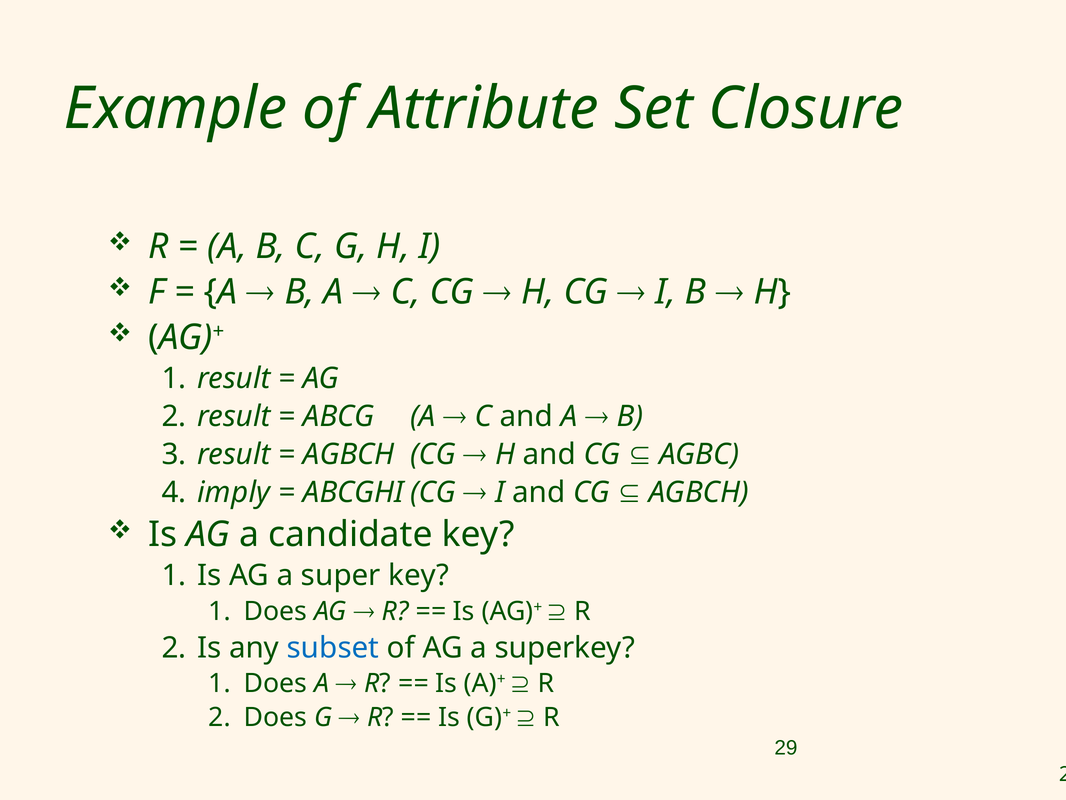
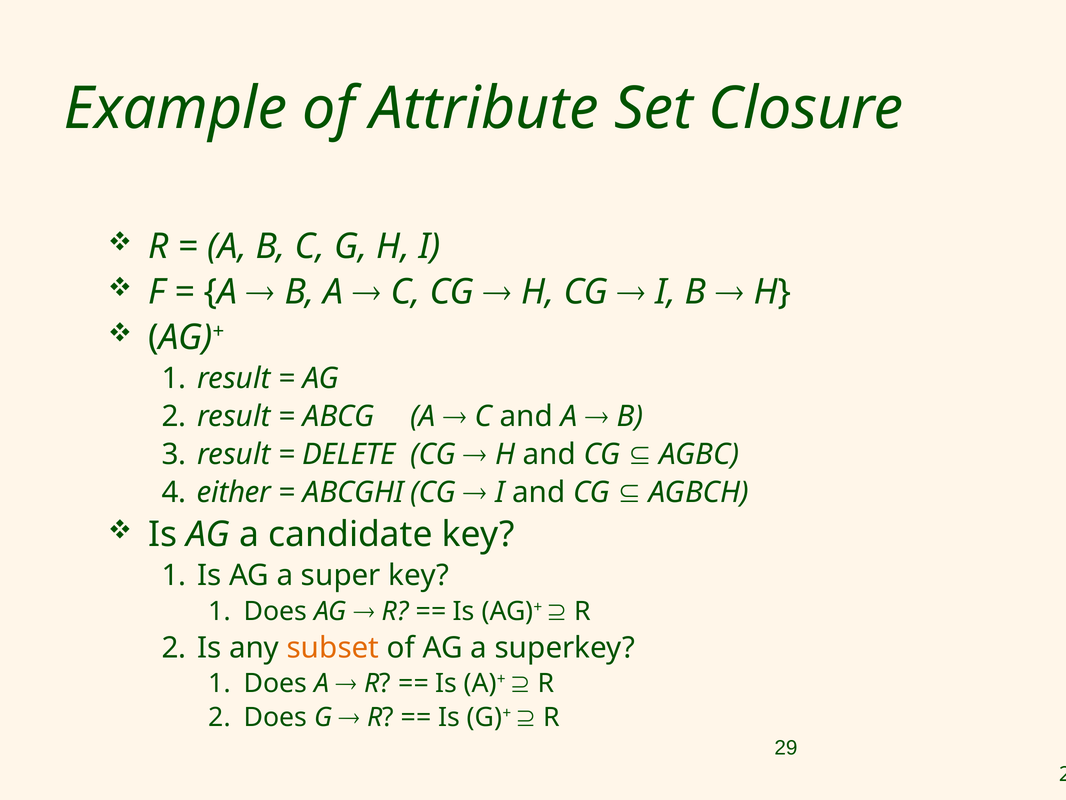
AGBCH: AGBCH -> DELETE (349, 454)
imply: imply -> either (234, 492)
subset colour: blue -> orange (333, 647)
